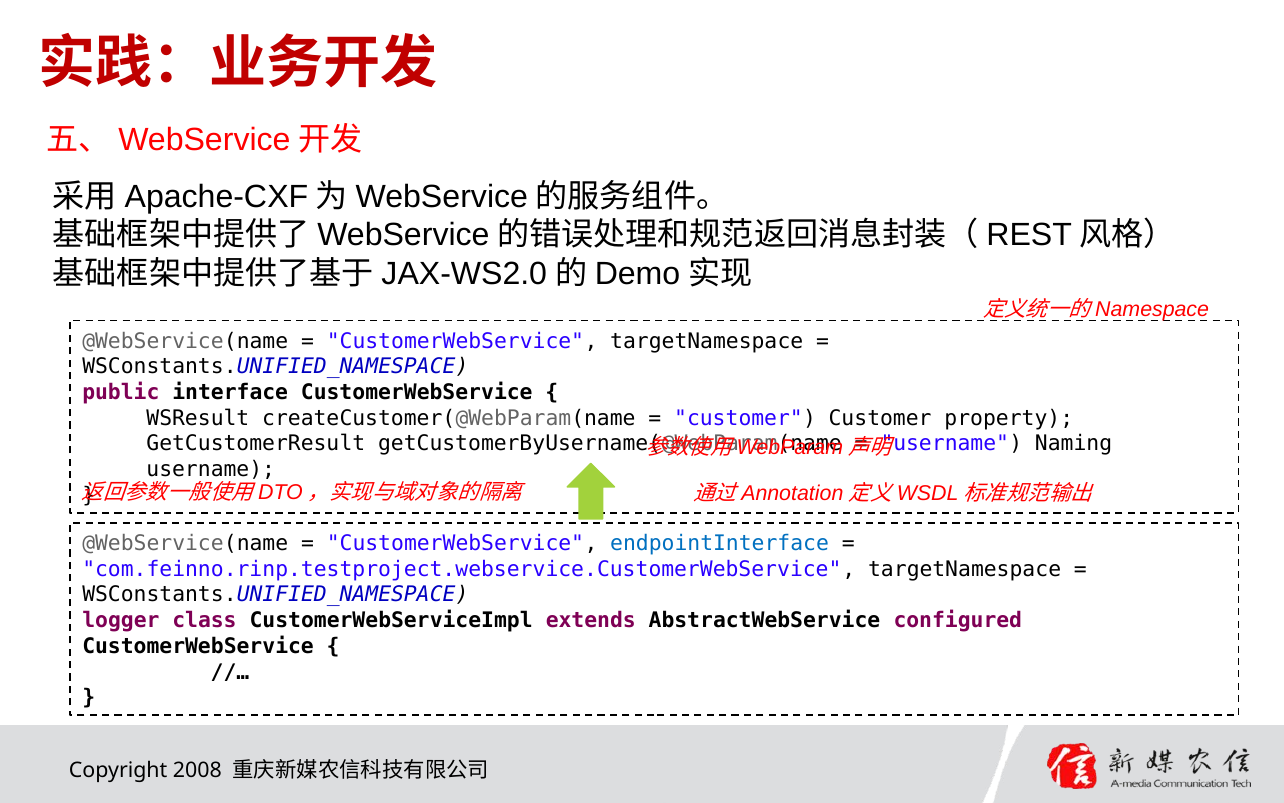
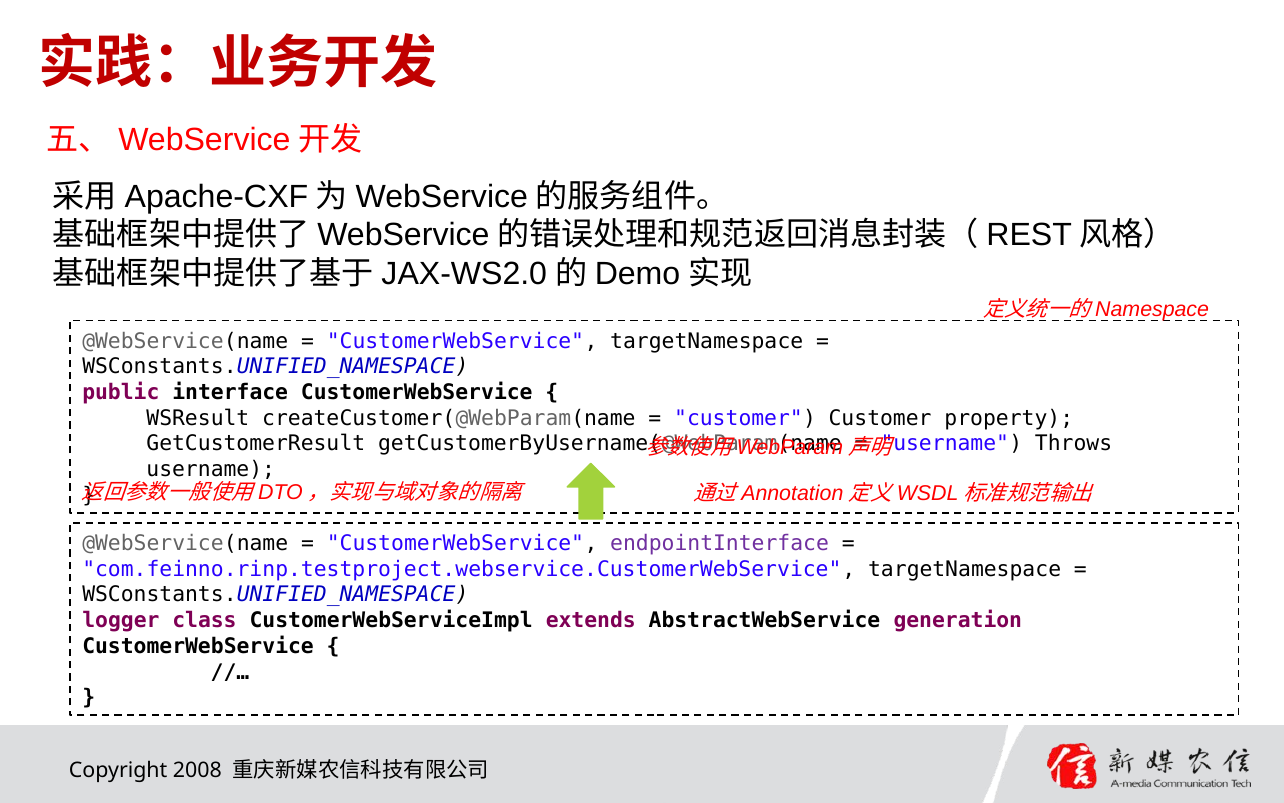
Naming: Naming -> Throws (1074, 444)
endpointInterface colour: blue -> purple (720, 543)
configured: configured -> generation (958, 620)
